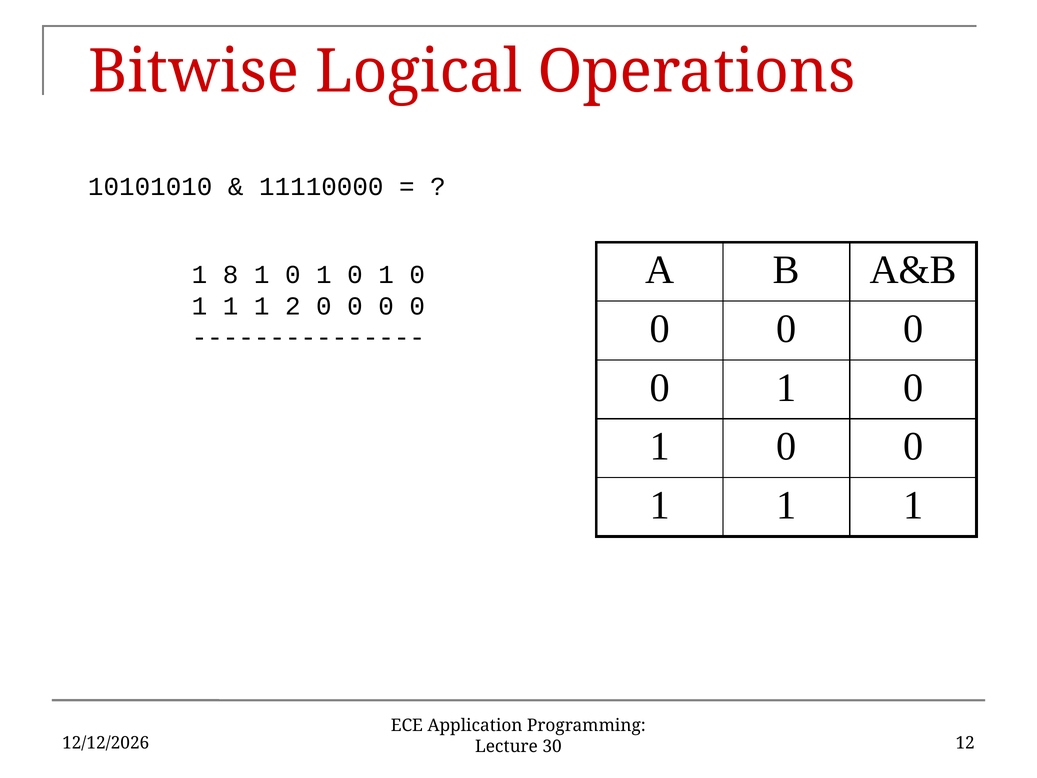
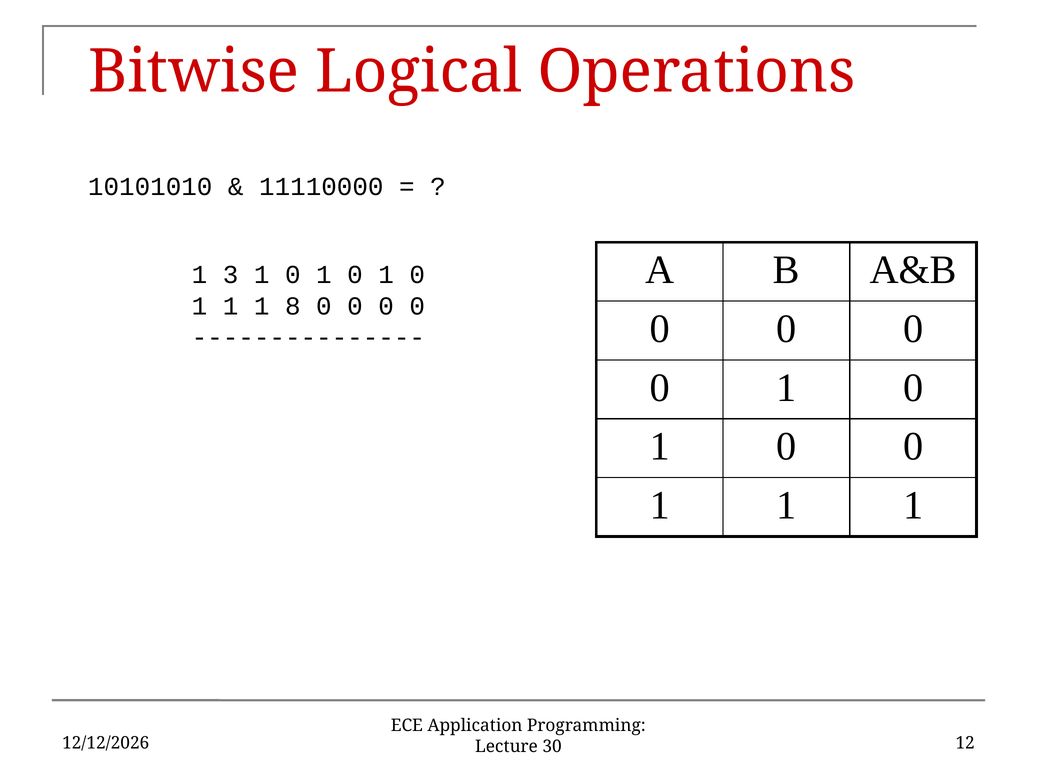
8: 8 -> 3 (231, 275)
2: 2 -> 8 (293, 306)
